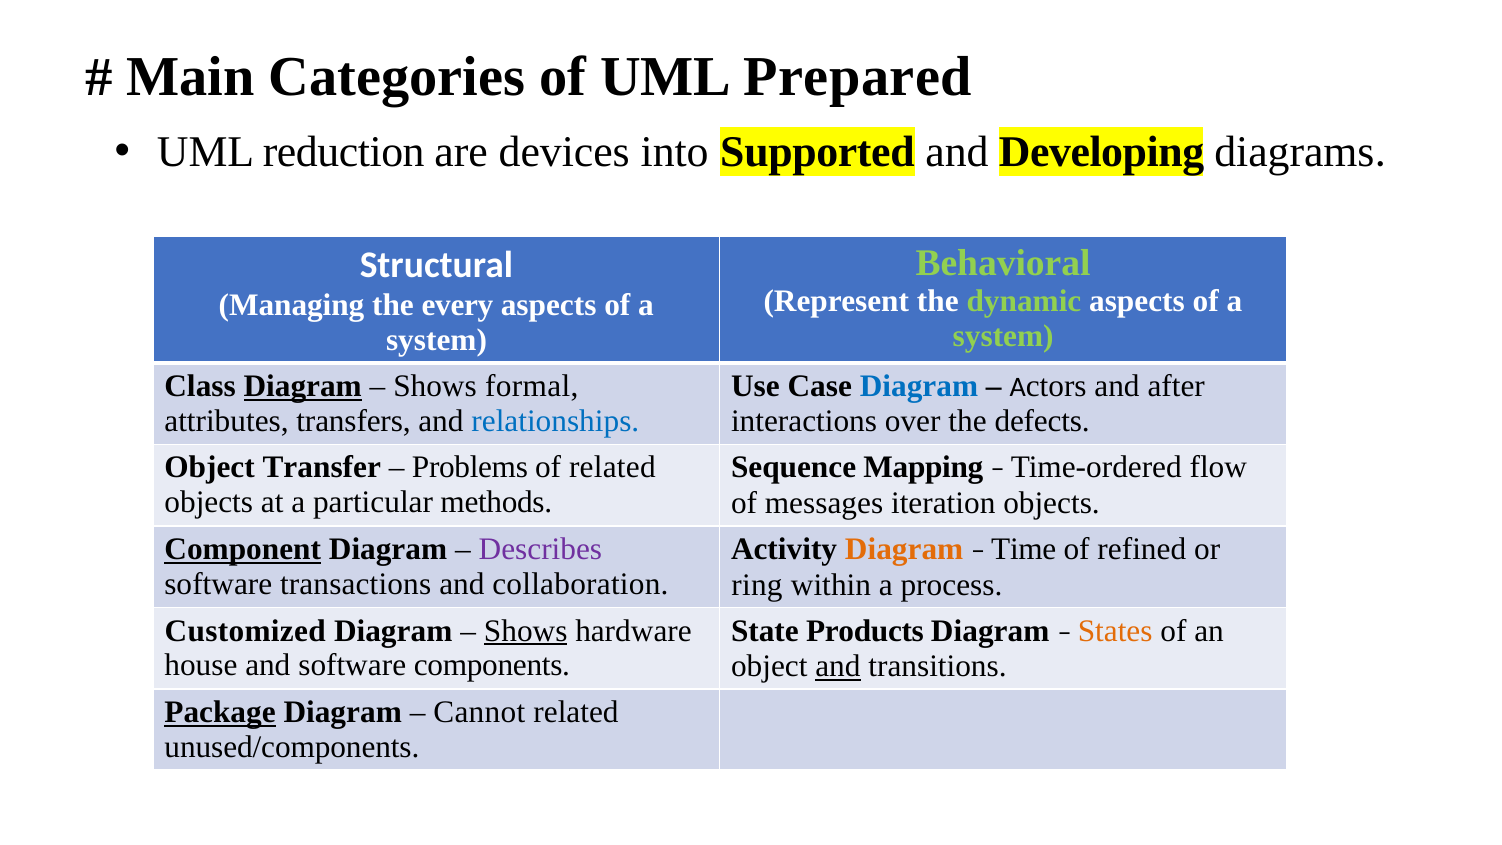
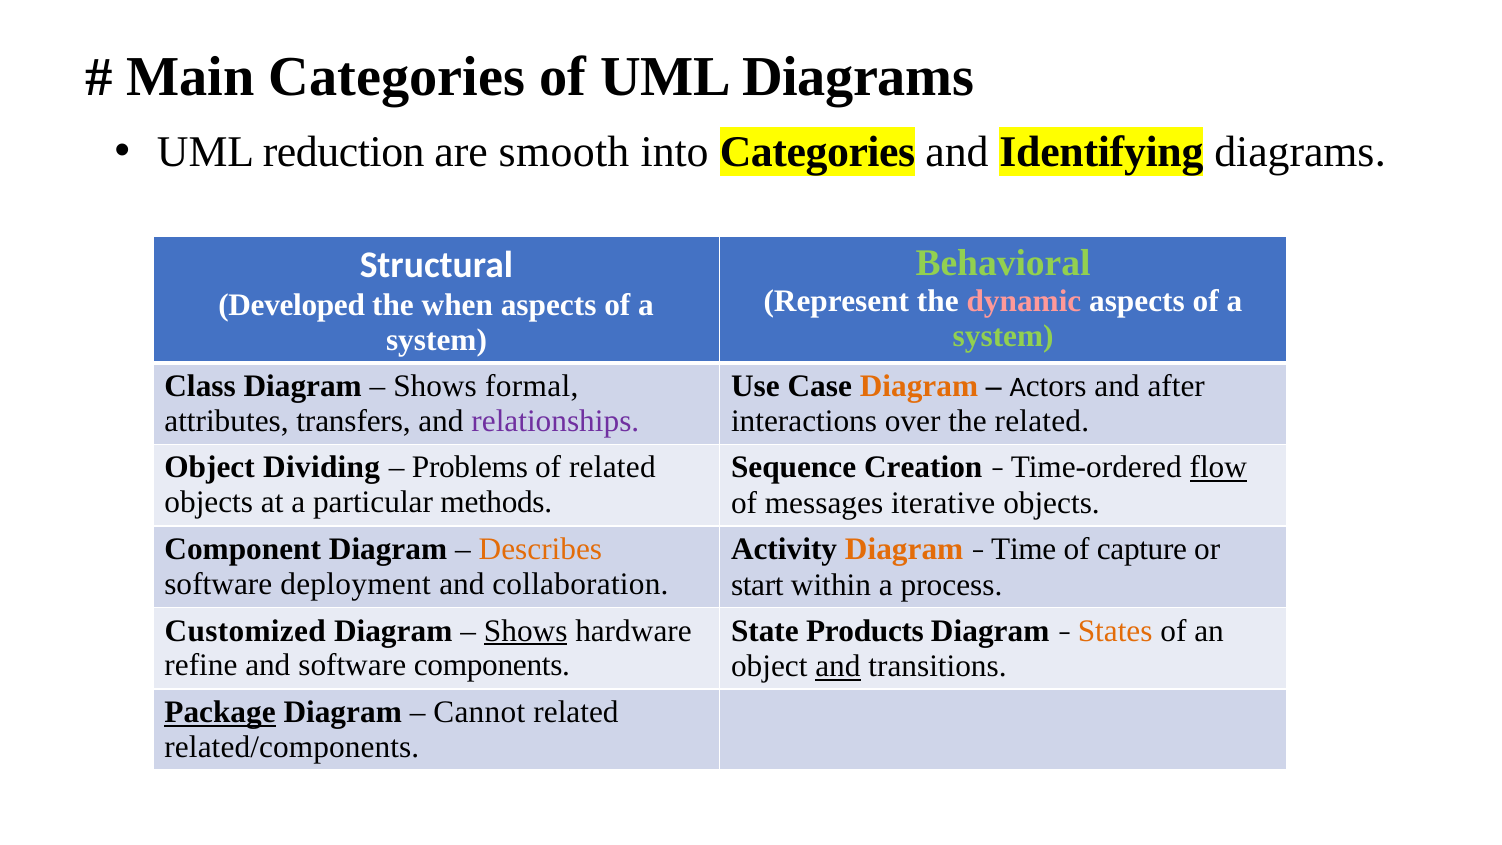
UML Prepared: Prepared -> Diagrams (858, 77)
devices: devices -> smooth (564, 152)
into Supported: Supported -> Categories (817, 152)
Developing: Developing -> Identifying (1101, 152)
dynamic colour: light green -> pink (1024, 301)
Managing: Managing -> Developed (292, 305)
every: every -> when (457, 305)
Diagram underline: present -> none (303, 386)
Diagram colour: blue -> orange (919, 386)
relationships colour: blue -> purple (555, 421)
the defects: defects -> related (1042, 422)
Transfer: Transfer -> Dividing (322, 468)
Mapping: Mapping -> Creation (923, 468)
flow underline: none -> present (1218, 468)
iteration: iteration -> iterative (943, 503)
Component underline: present -> none (243, 549)
Describes colour: purple -> orange (540, 549)
refined: refined -> capture (1142, 549)
transactions: transactions -> deployment (356, 584)
ring: ring -> start (757, 585)
house: house -> refine (201, 665)
unused/components: unused/components -> related/components (292, 747)
